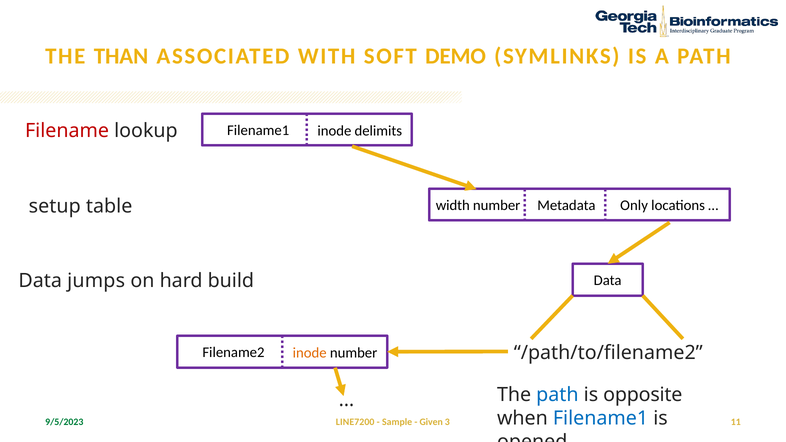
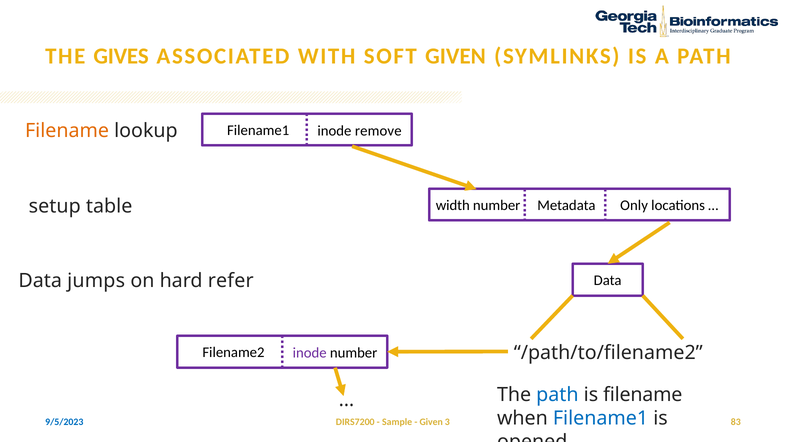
THAN: THAN -> GIVES (121, 56)
SOFT DEMO: DEMO -> GIVEN (455, 56)
delimits: delimits -> remove (378, 131)
Filename colour: red -> orange (67, 131)
build: build -> refer (231, 281)
inode colour: orange -> purple (310, 353)
is opposite: opposite -> filename (643, 395)
LINE7200: LINE7200 -> DIRS7200 (355, 422)
11: 11 -> 83 (736, 422)
9/5/2023 colour: green -> blue (64, 422)
